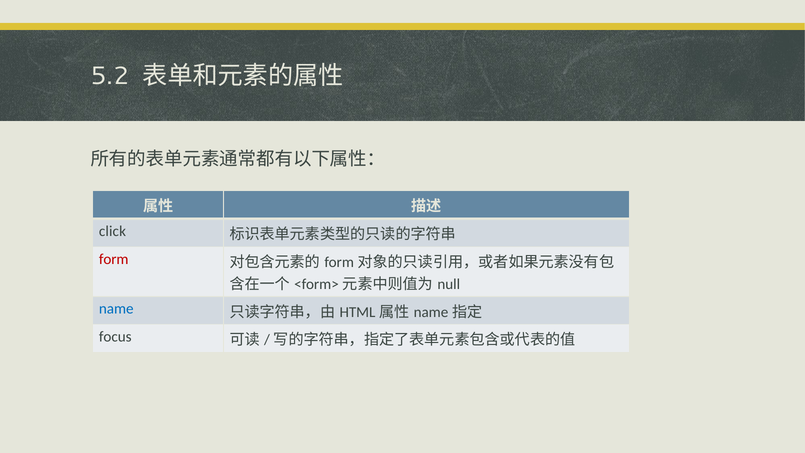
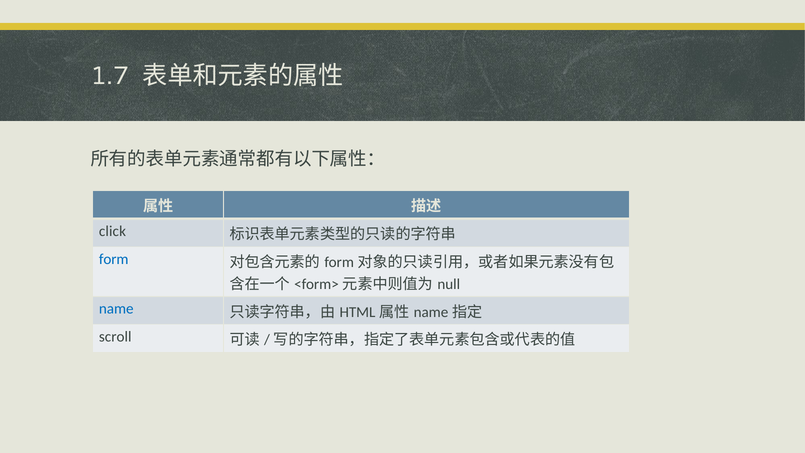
5.2: 5.2 -> 1.7 (110, 76)
form colour: red -> blue (114, 259)
focus: focus -> scroll (115, 337)
